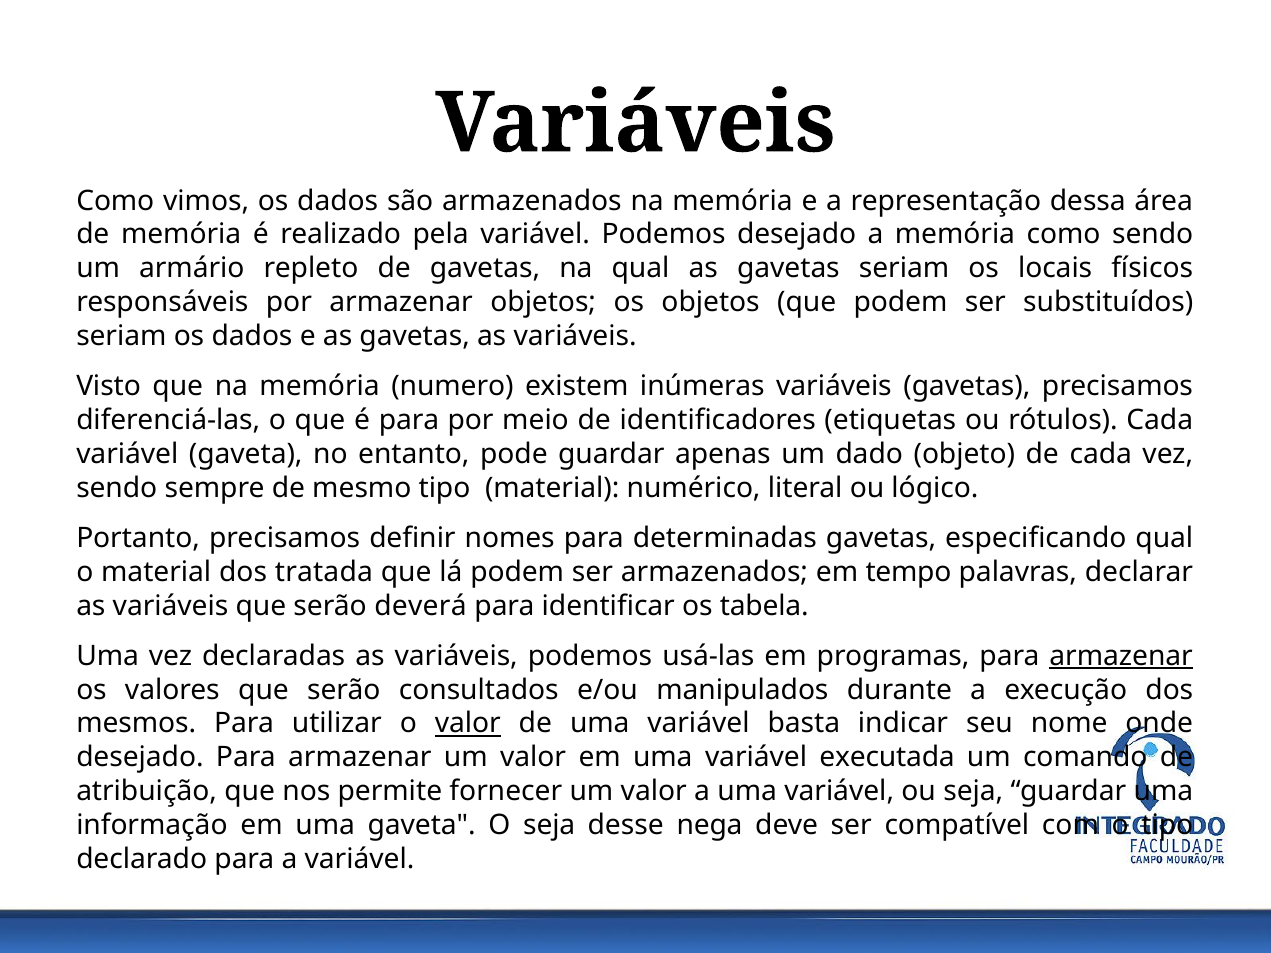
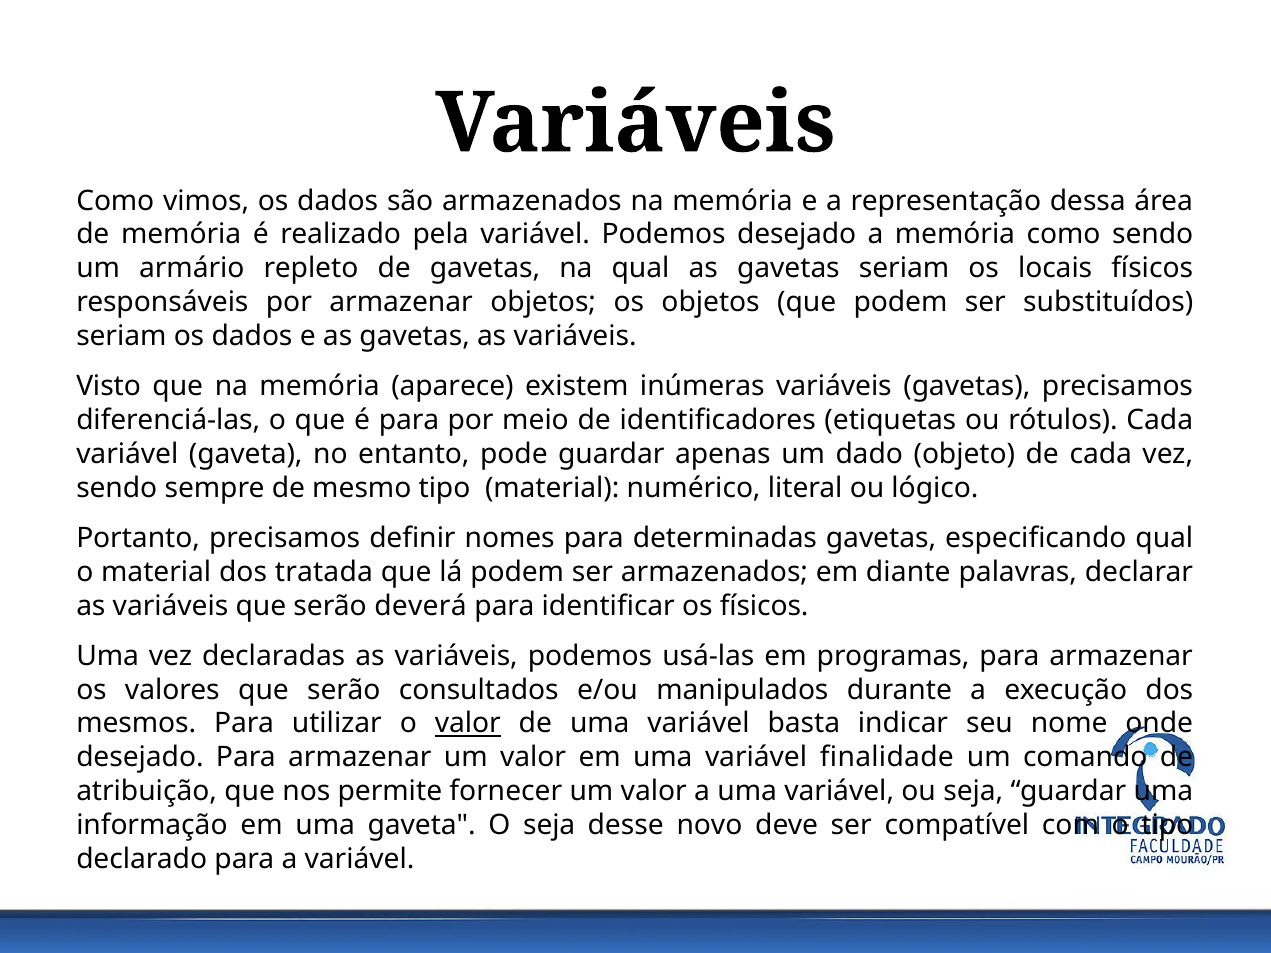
numero: numero -> aparece (452, 386)
tempo: tempo -> diante (908, 572)
os tabela: tabela -> físicos (764, 606)
armazenar underline: present -> none (1121, 656)
executada: executada -> finalidade (887, 758)
nega: nega -> novo (709, 825)
